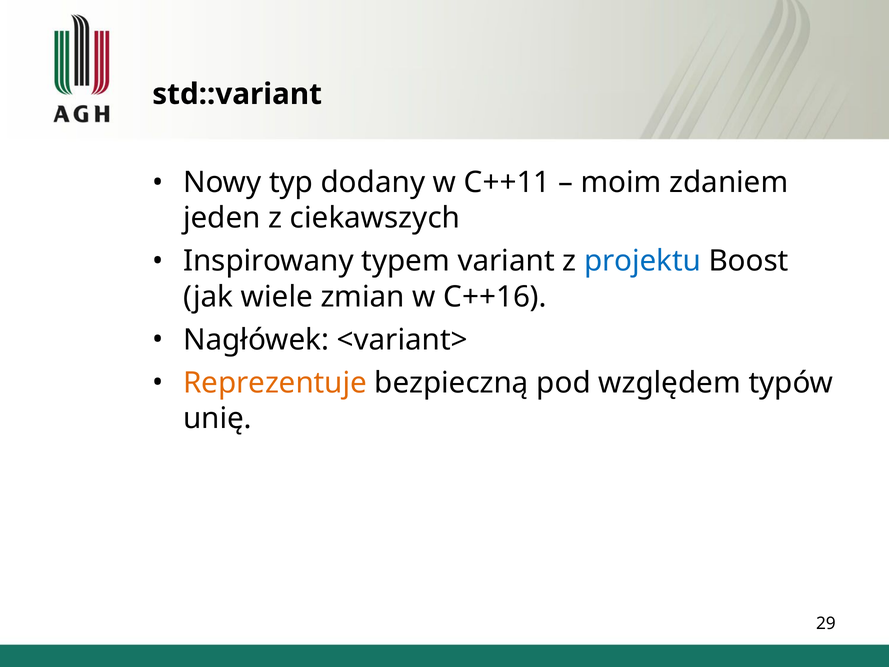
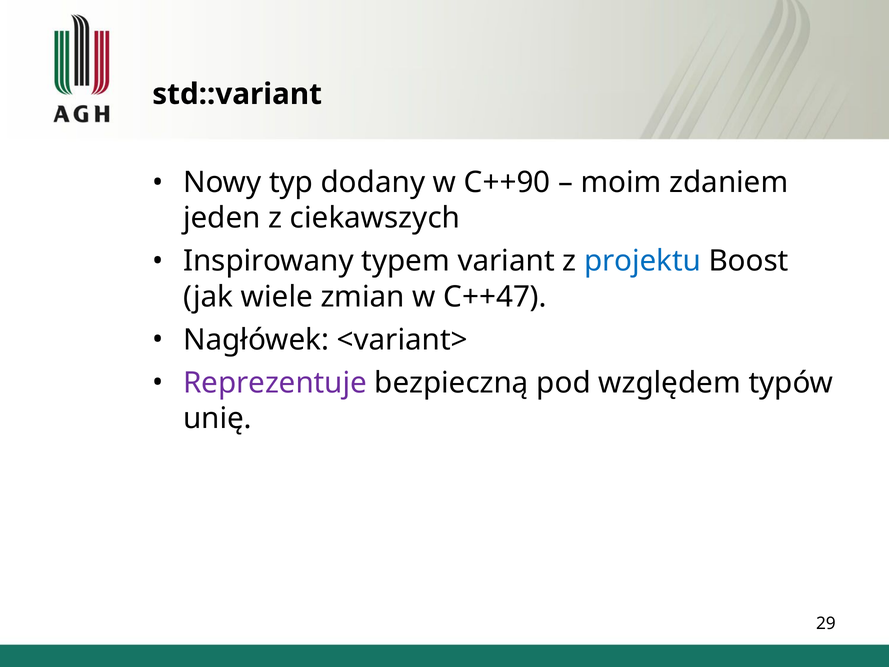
C++11: C++11 -> C++90 (507, 183)
C++16: C++16 -> C++47 (495, 297)
Reprezentuje colour: orange -> purple (275, 383)
